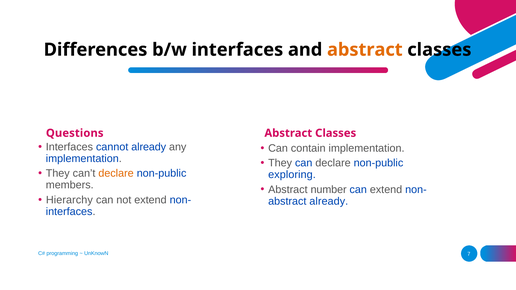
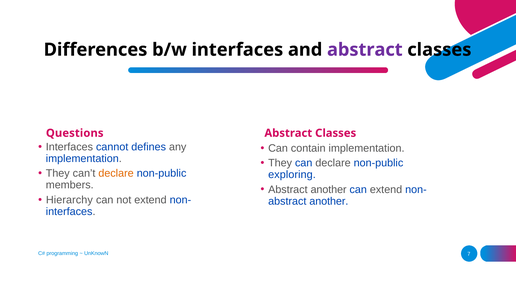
abstract colour: orange -> purple (365, 50)
cannot already: already -> defines (149, 147)
number: number -> another (329, 190)
already: already -> another (329, 201)
